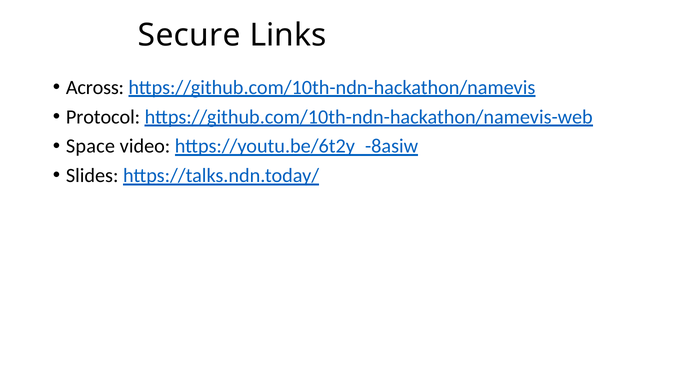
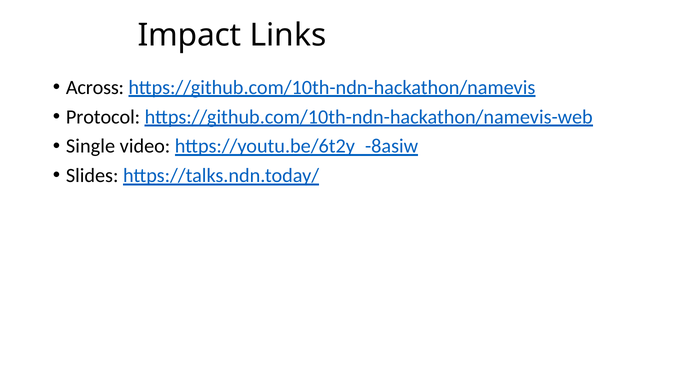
Secure: Secure -> Impact (189, 35)
Space: Space -> Single (91, 146)
